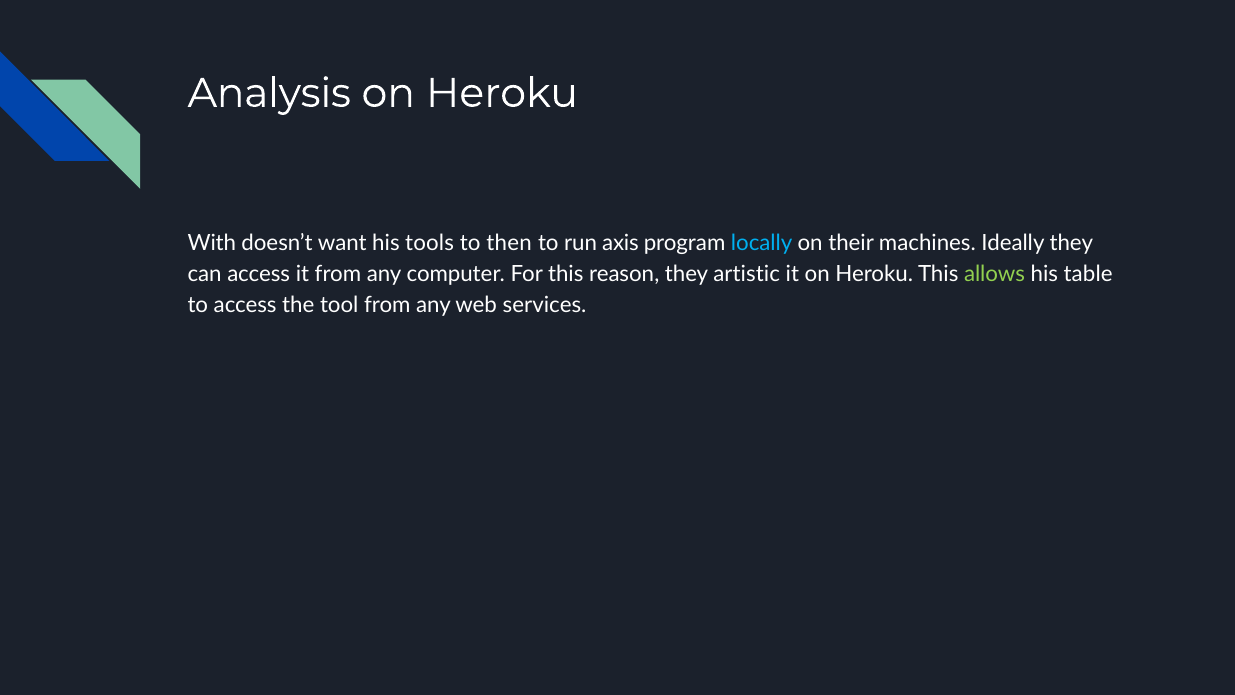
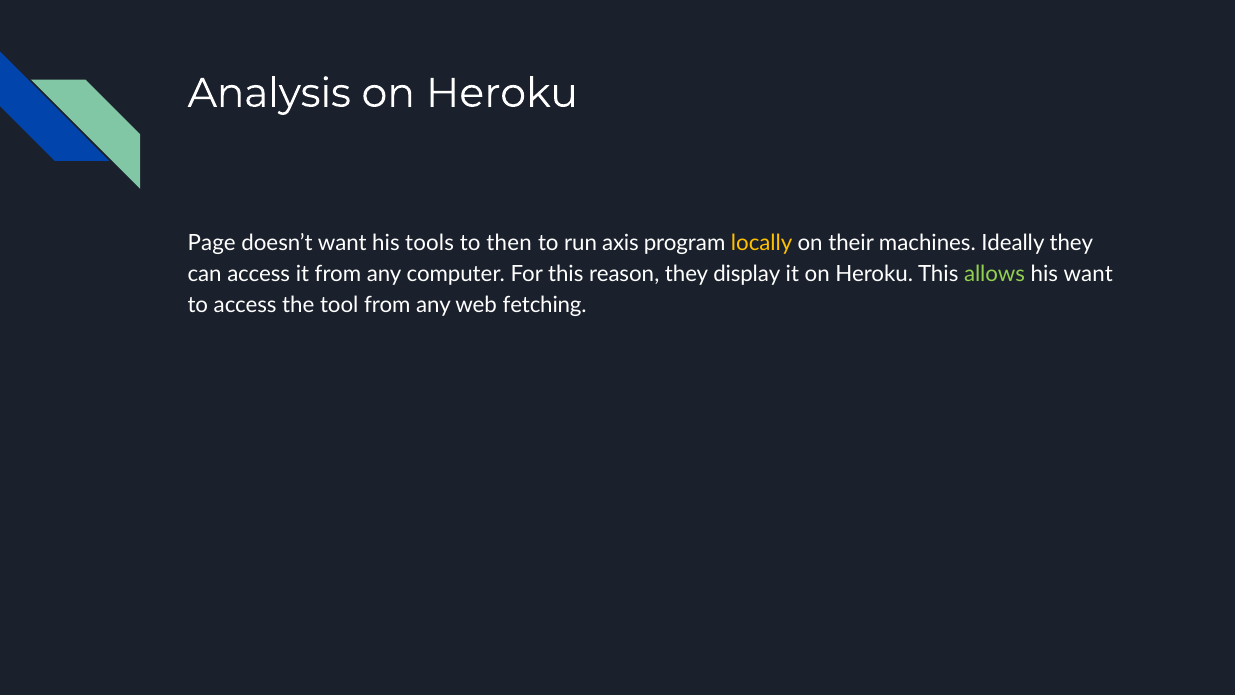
With: With -> Page (212, 243)
locally colour: light blue -> yellow (762, 243)
artistic: artistic -> display (747, 274)
his table: table -> want (1088, 274)
services: services -> fetching (545, 305)
